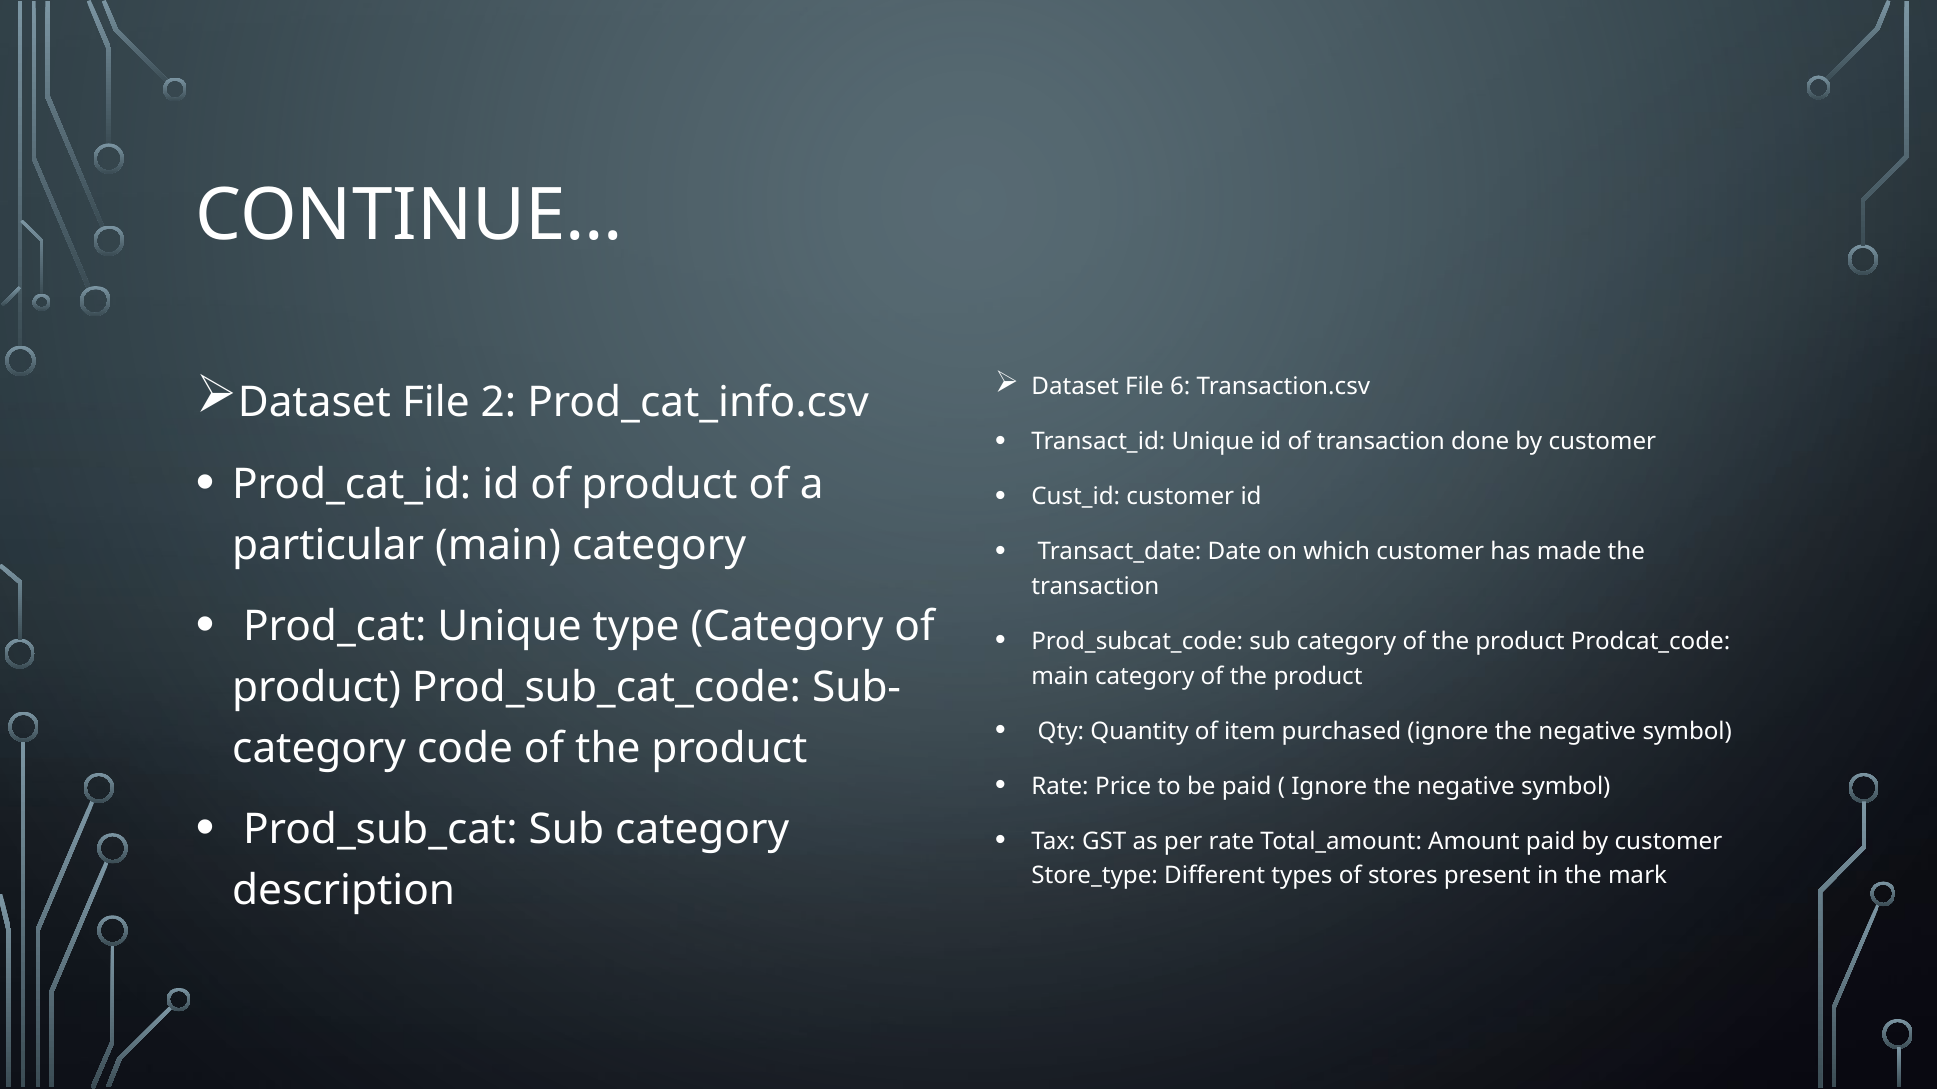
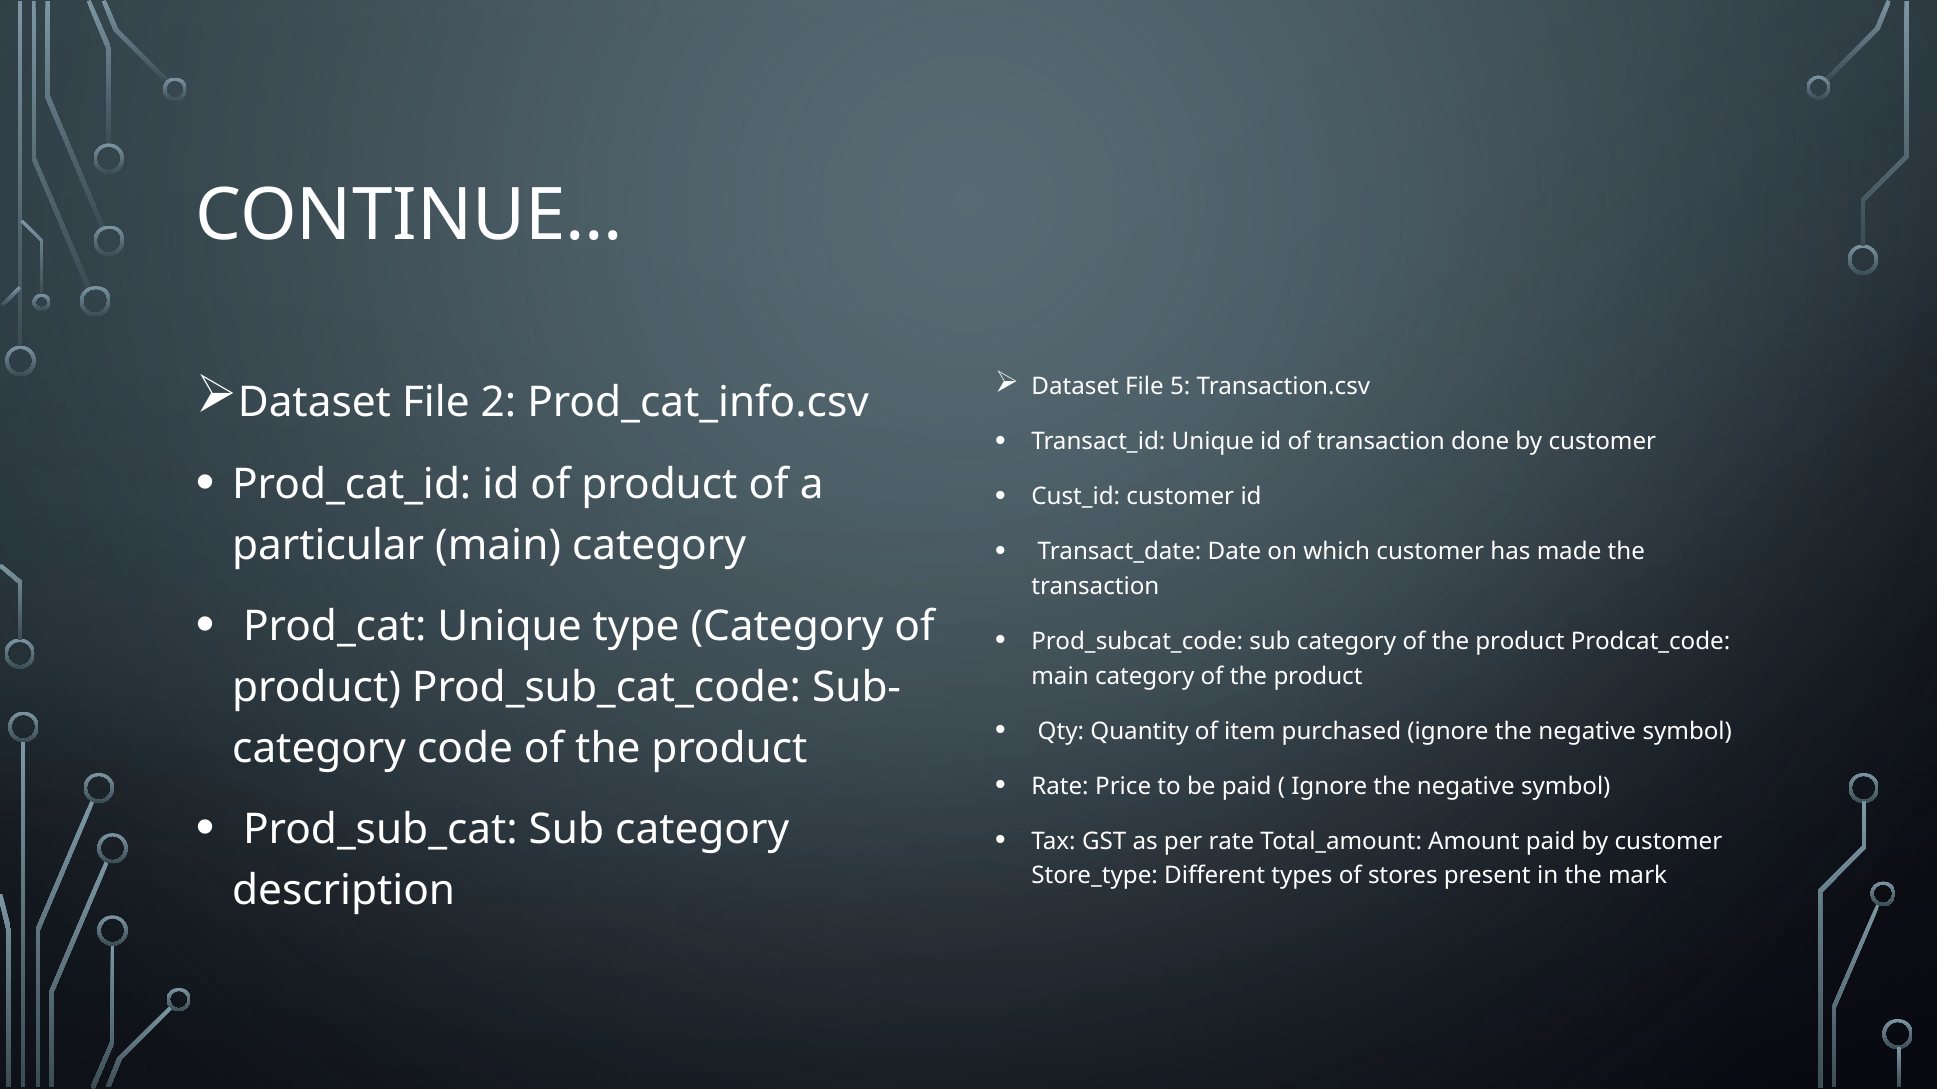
6: 6 -> 5 (1180, 387)
